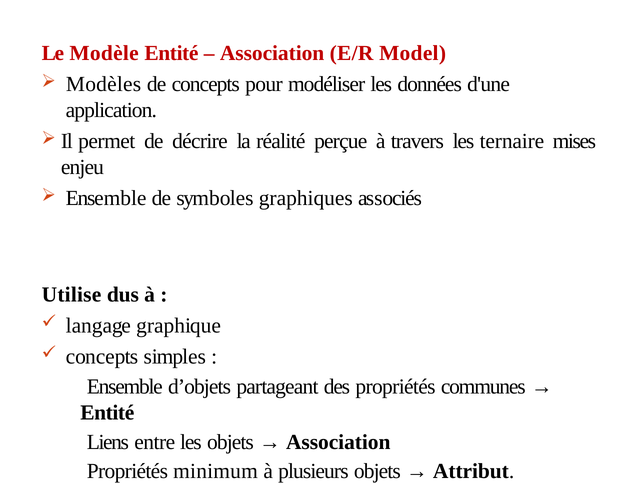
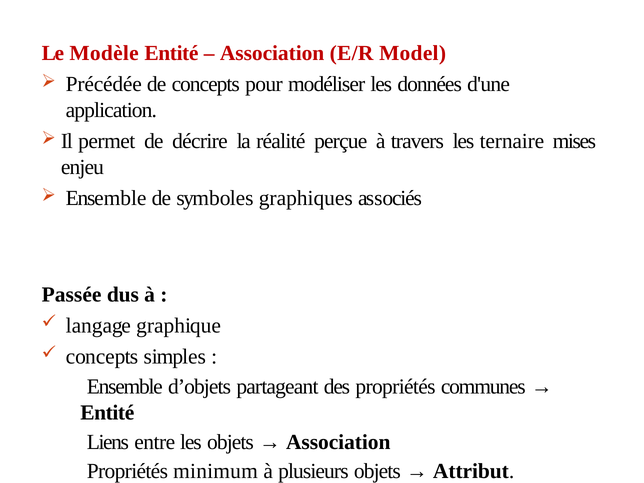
Modèles: Modèles -> Précédée (104, 84)
Utilise: Utilise -> Passée (72, 295)
